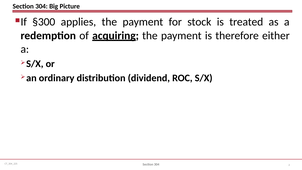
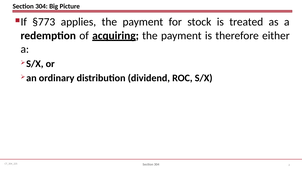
§300: §300 -> §773 (44, 22)
